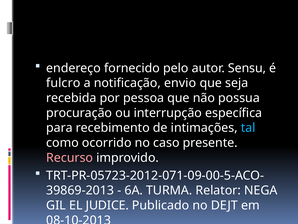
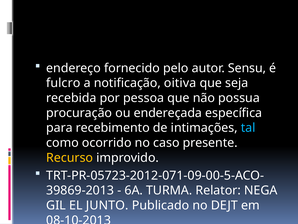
envio: envio -> oitiva (180, 83)
interrupção: interrupção -> endereçada (168, 113)
Recurso colour: pink -> yellow (70, 157)
JUDICE: JUDICE -> JUNTO (107, 205)
